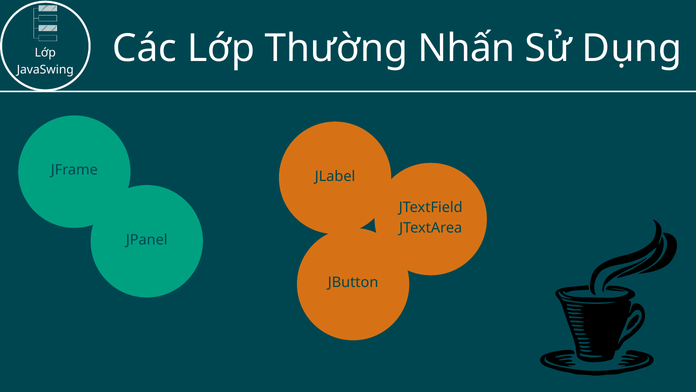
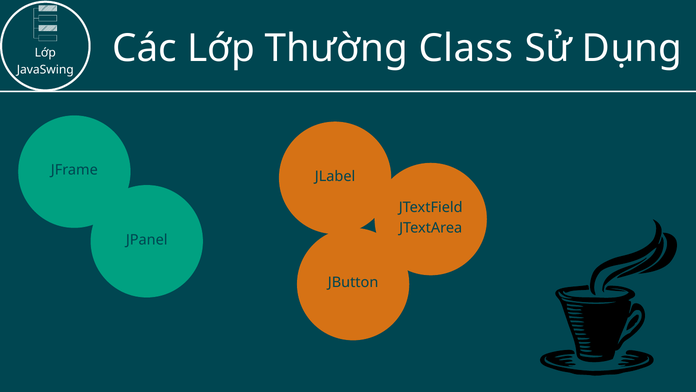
Nhấn: Nhấn -> Class (466, 49)
